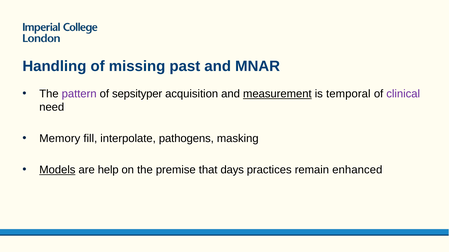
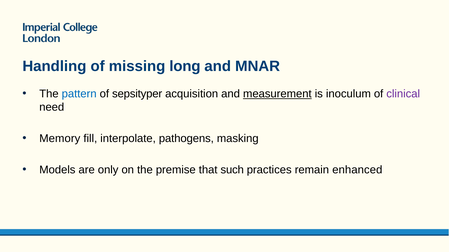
past: past -> long (185, 66)
pattern colour: purple -> blue (79, 94)
temporal: temporal -> inoculum (348, 94)
Models underline: present -> none (57, 170)
help: help -> only (108, 170)
days: days -> such (232, 170)
